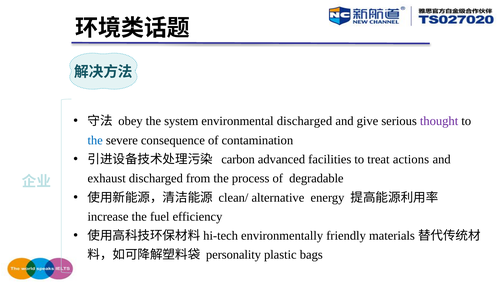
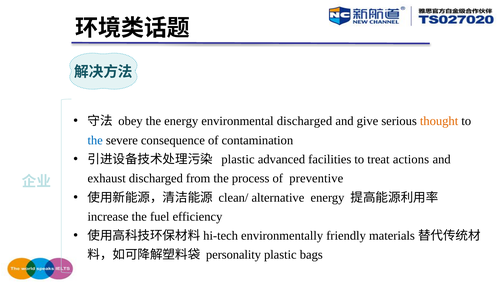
the system: system -> energy (181, 121)
thought colour: purple -> orange (439, 121)
carbon: carbon -> plastic (238, 159)
degradable: degradable -> preventive (316, 178)
